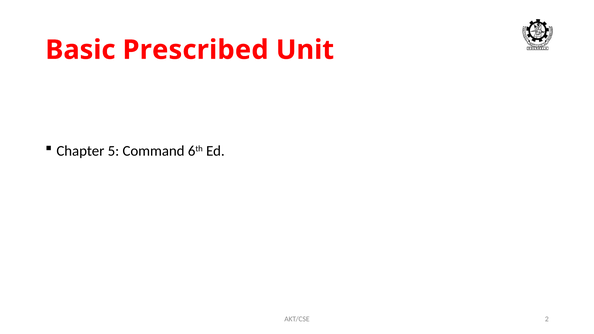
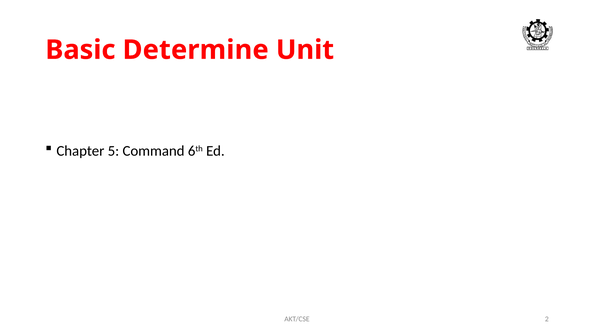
Prescribed: Prescribed -> Determine (196, 50)
